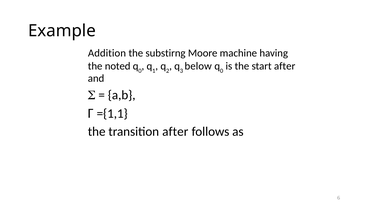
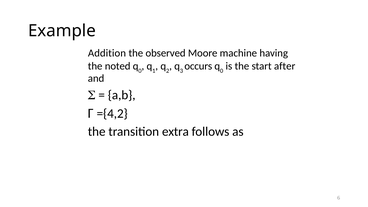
substirng: substirng -> observed (166, 53)
below: below -> occurs (198, 66)
={1,1: ={1,1 -> ={4,2 (112, 114)
transition after: after -> extra (175, 132)
